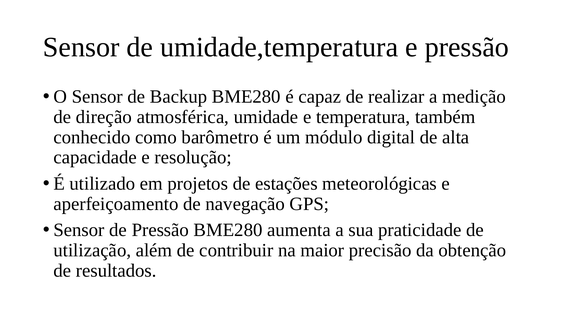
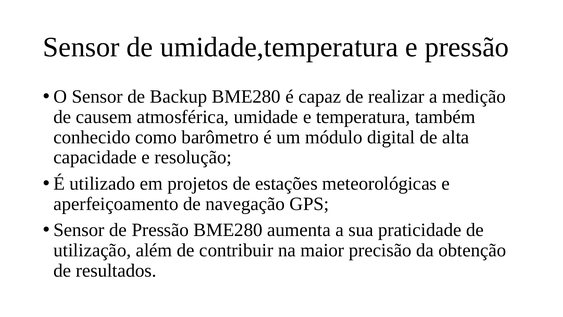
direção: direção -> causem (104, 117)
